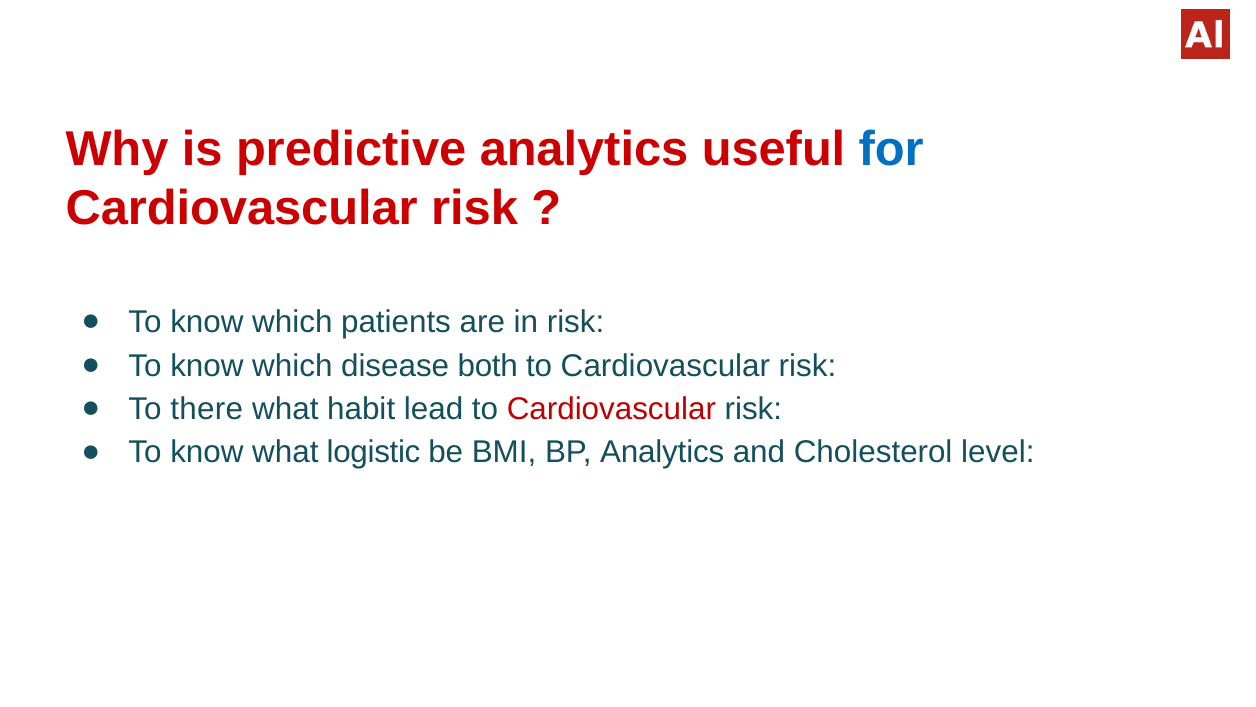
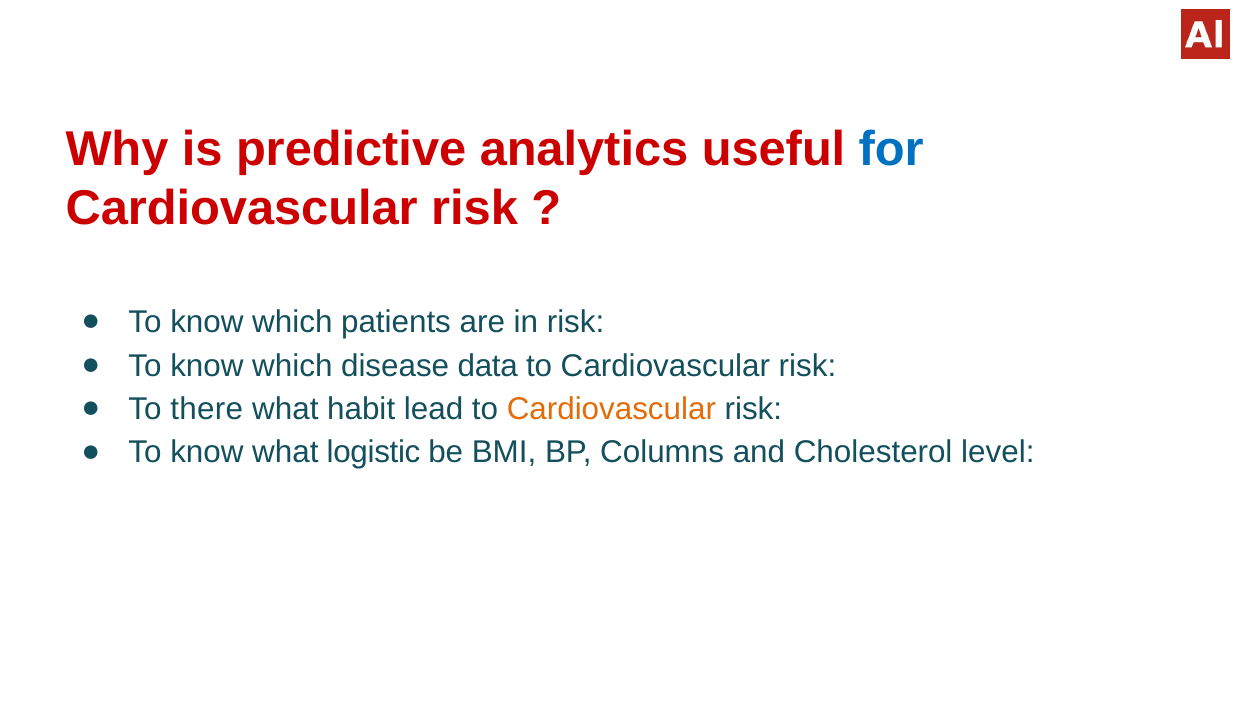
both: both -> data (488, 365)
Cardiovascular colour: red -> orange (611, 409)
BP Analytics: Analytics -> Columns (662, 452)
